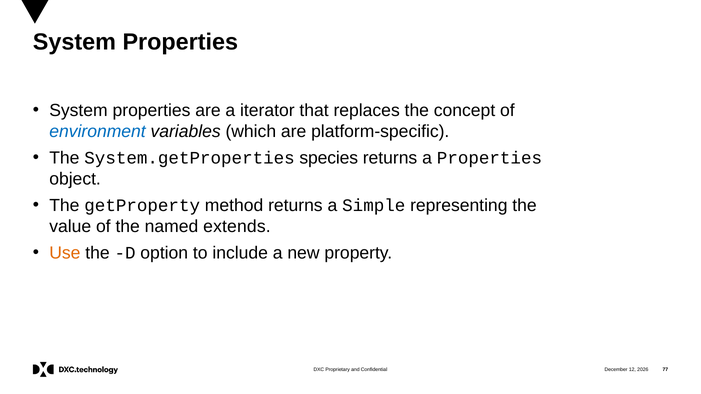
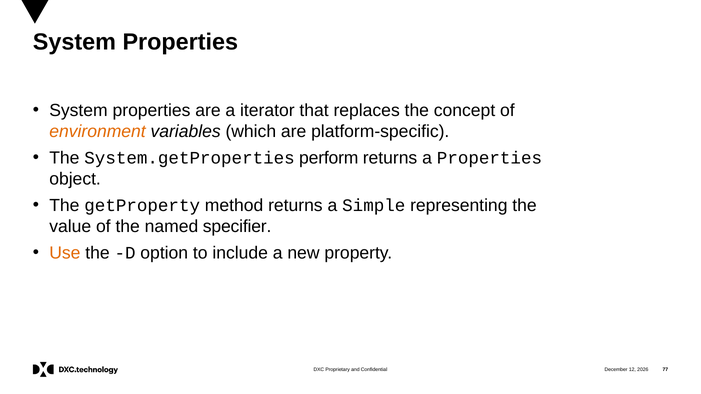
environment colour: blue -> orange (98, 131)
species: species -> perform (329, 158)
extends: extends -> specifier (237, 226)
